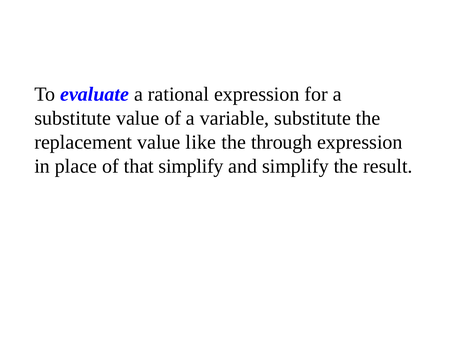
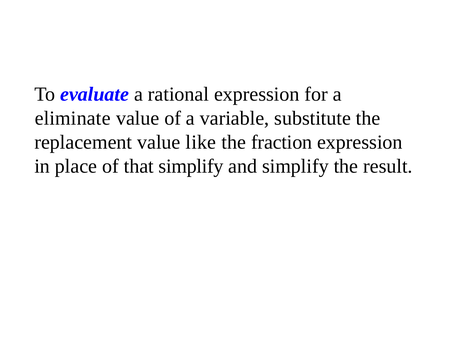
substitute: substitute -> eliminate (73, 118)
through: through -> fraction (282, 142)
